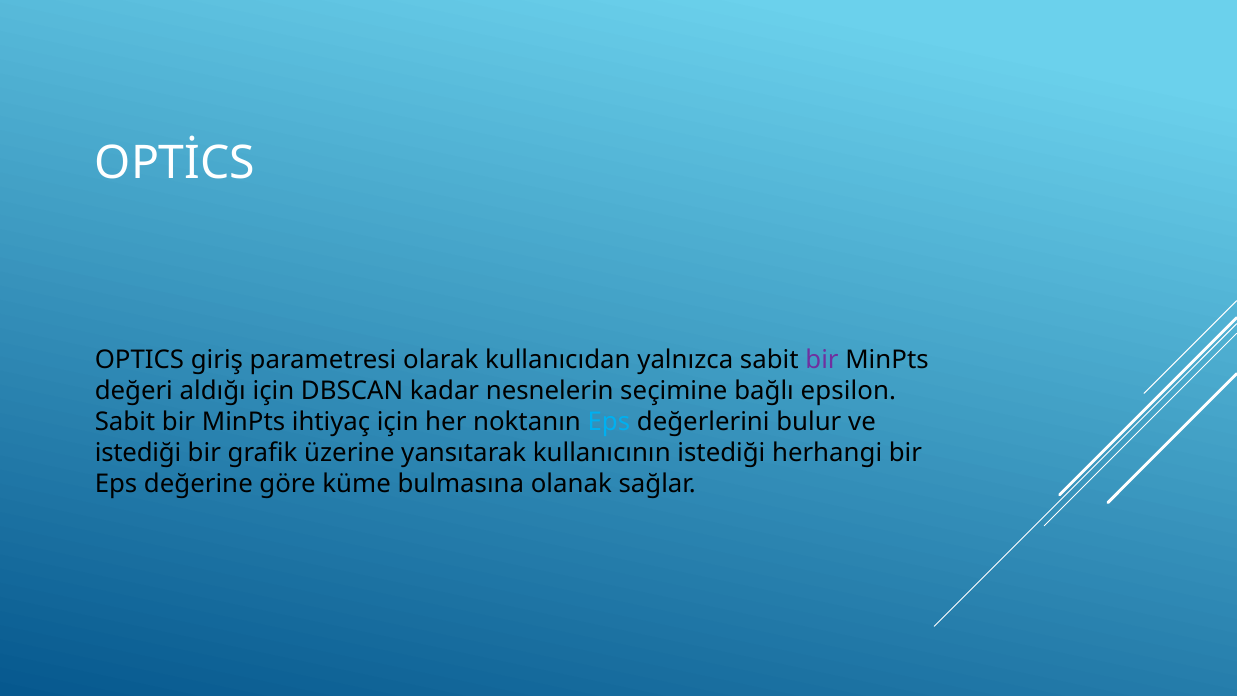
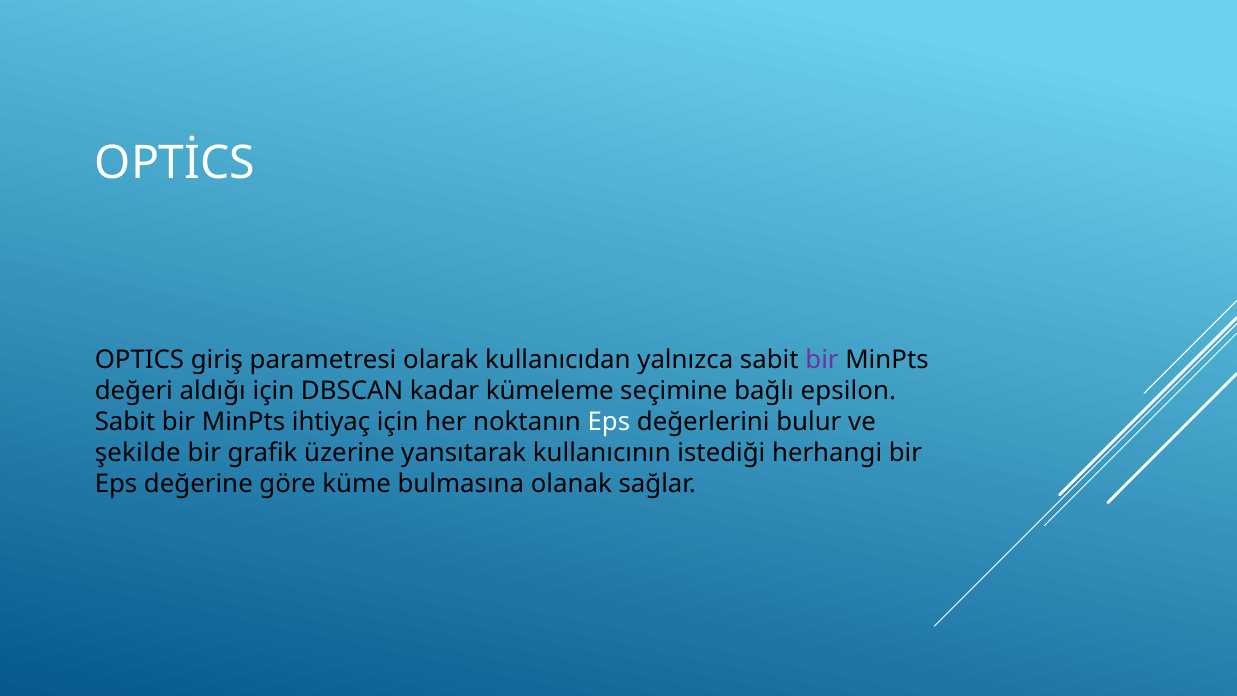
nesnelerin: nesnelerin -> kümeleme (550, 391)
Eps colour: light blue -> white (609, 422)
istediği: istediği -> şekilde (138, 452)
